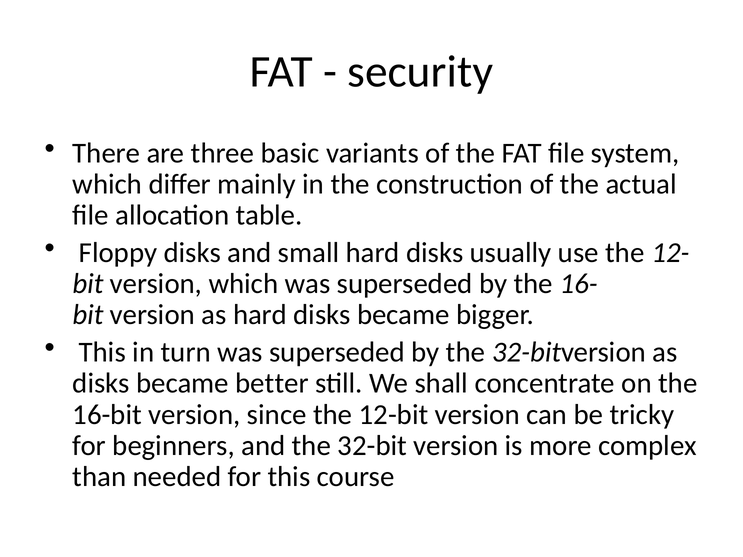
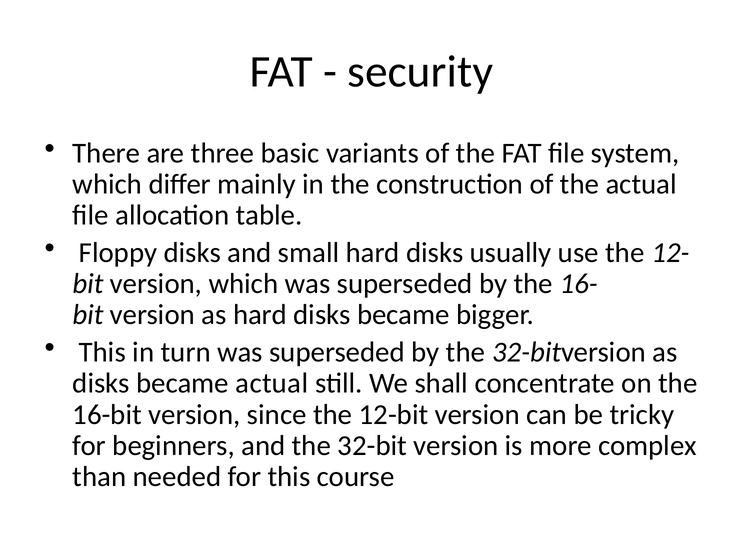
became better: better -> actual (272, 383)
